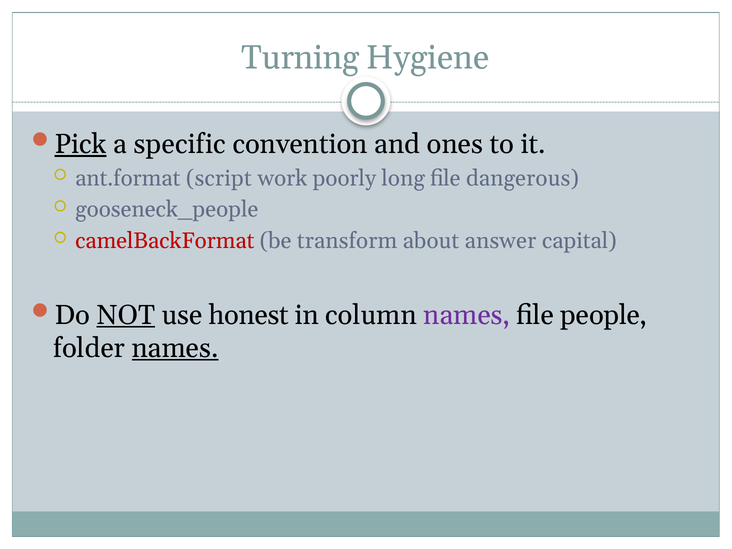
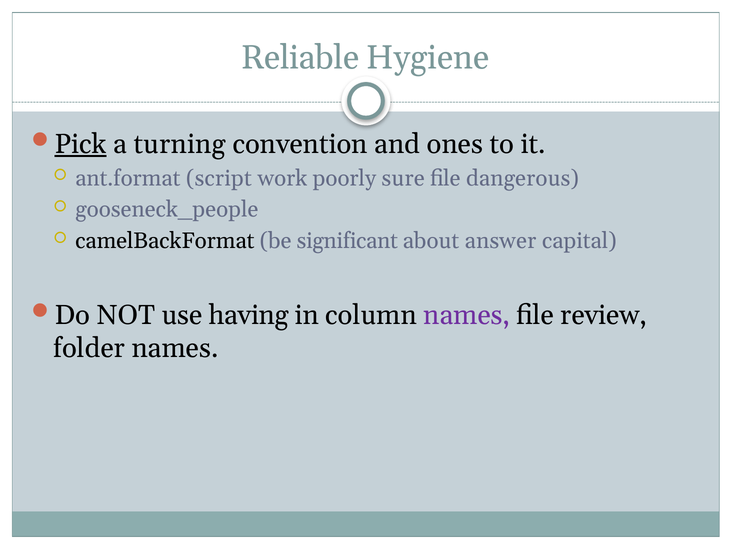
Turning: Turning -> Reliable (300, 58)
specific: specific -> turning (180, 144)
long: long -> sure (403, 178)
camelBackFormat colour: red -> black (165, 241)
transform: transform -> significant (347, 241)
NOT underline: present -> none (126, 315)
honest: honest -> having (249, 315)
people: people -> review (604, 315)
names underline: present -> none (175, 348)
